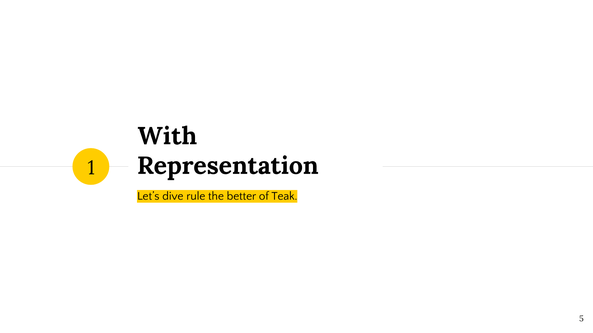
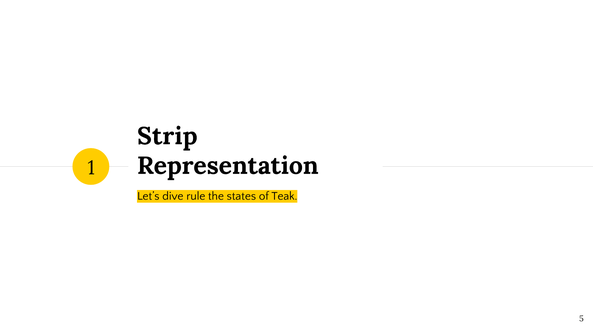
With: With -> Strip (167, 136)
better: better -> states (241, 196)
